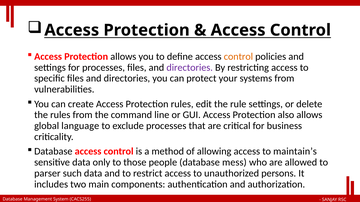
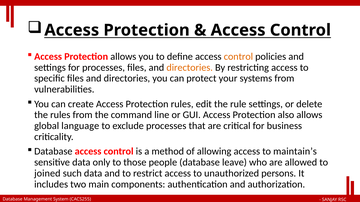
directories colour: purple -> orange (190, 68)
mess: mess -> leave (234, 163)
parser: parser -> joined (47, 174)
